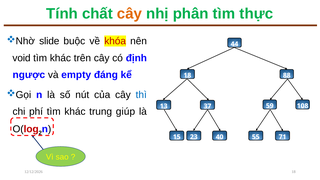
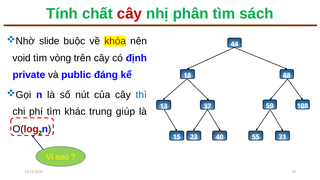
cây colour: orange -> red (129, 14)
thực: thực -> sách (256, 14)
khác: khác -> vòng (60, 58)
ngược: ngược -> private (29, 75)
empty: empty -> public (76, 75)
